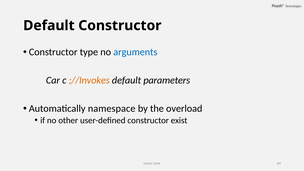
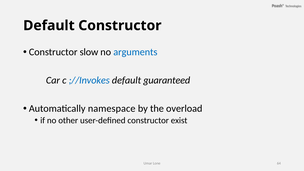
type: type -> slow (89, 52)
;//Invokes colour: orange -> blue (89, 80)
parameters: parameters -> guaranteed (167, 80)
